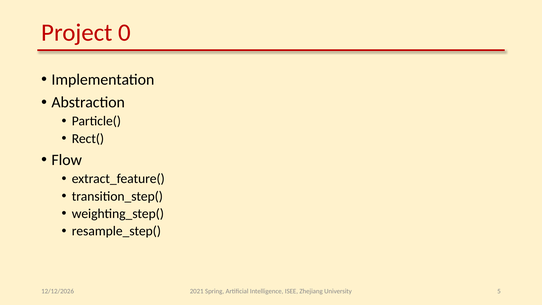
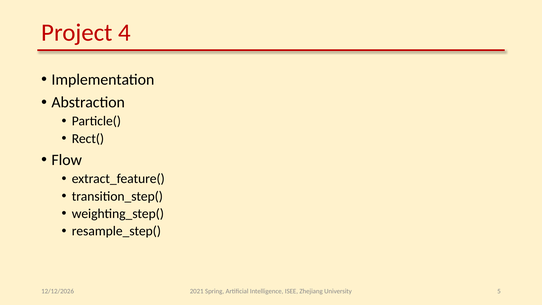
0: 0 -> 4 (124, 33)
